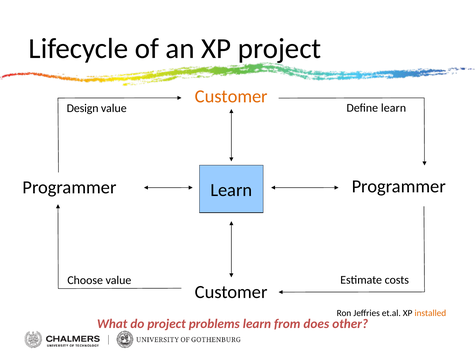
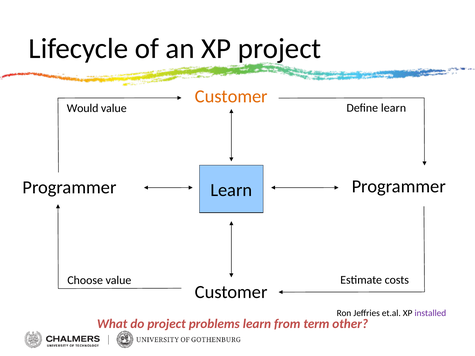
Design: Design -> Would (83, 108)
installed colour: orange -> purple (430, 313)
does: does -> term (316, 324)
